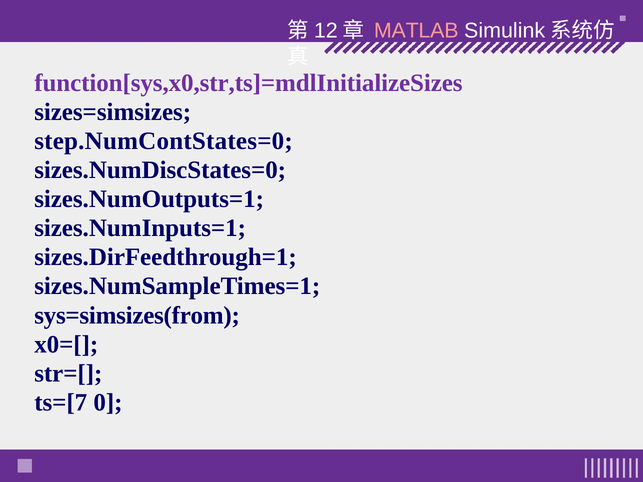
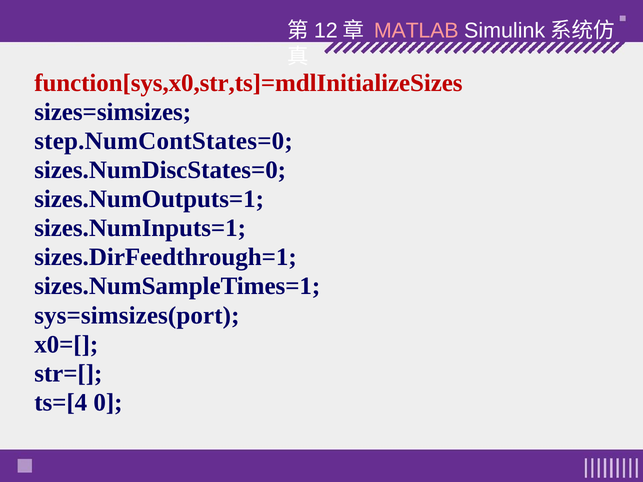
function[sys,x0,str,ts]=mdlInitializeSizes colour: purple -> red (248, 83)
sys=simsizes(from: sys=simsizes(from -> sys=simsizes(port (137, 315)
ts=[7: ts=[7 -> ts=[4 (61, 403)
